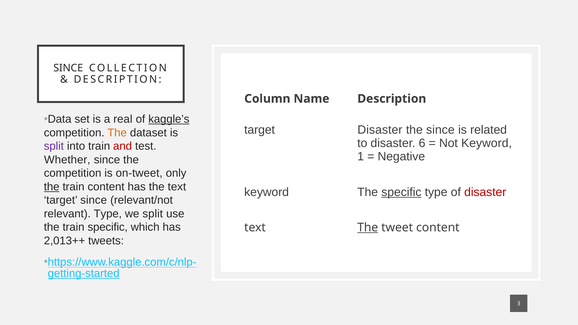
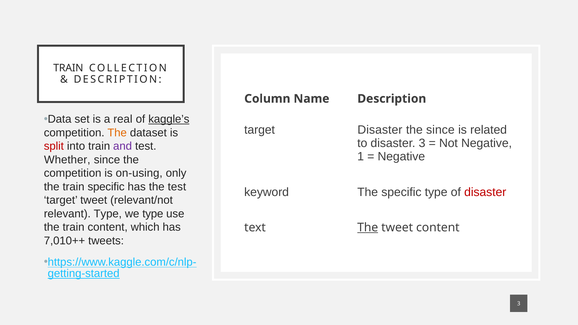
SINCE: SINCE -> TRAIN (68, 68)
disaster 6: 6 -> 3 (422, 143)
Not Keyword: Keyword -> Negative (487, 143)
split colour: purple -> red (54, 146)
and colour: red -> purple (123, 146)
on-tweet: on-tweet -> on-using (139, 173)
the underline: present -> none (52, 187)
train content: content -> specific (106, 187)
the text: text -> test (177, 187)
specific underline: present -> none (401, 192)
target since: since -> tweet (94, 200)
we split: split -> type (153, 214)
train specific: specific -> content (108, 227)
2,013++: 2,013++ -> 7,010++ (64, 241)
